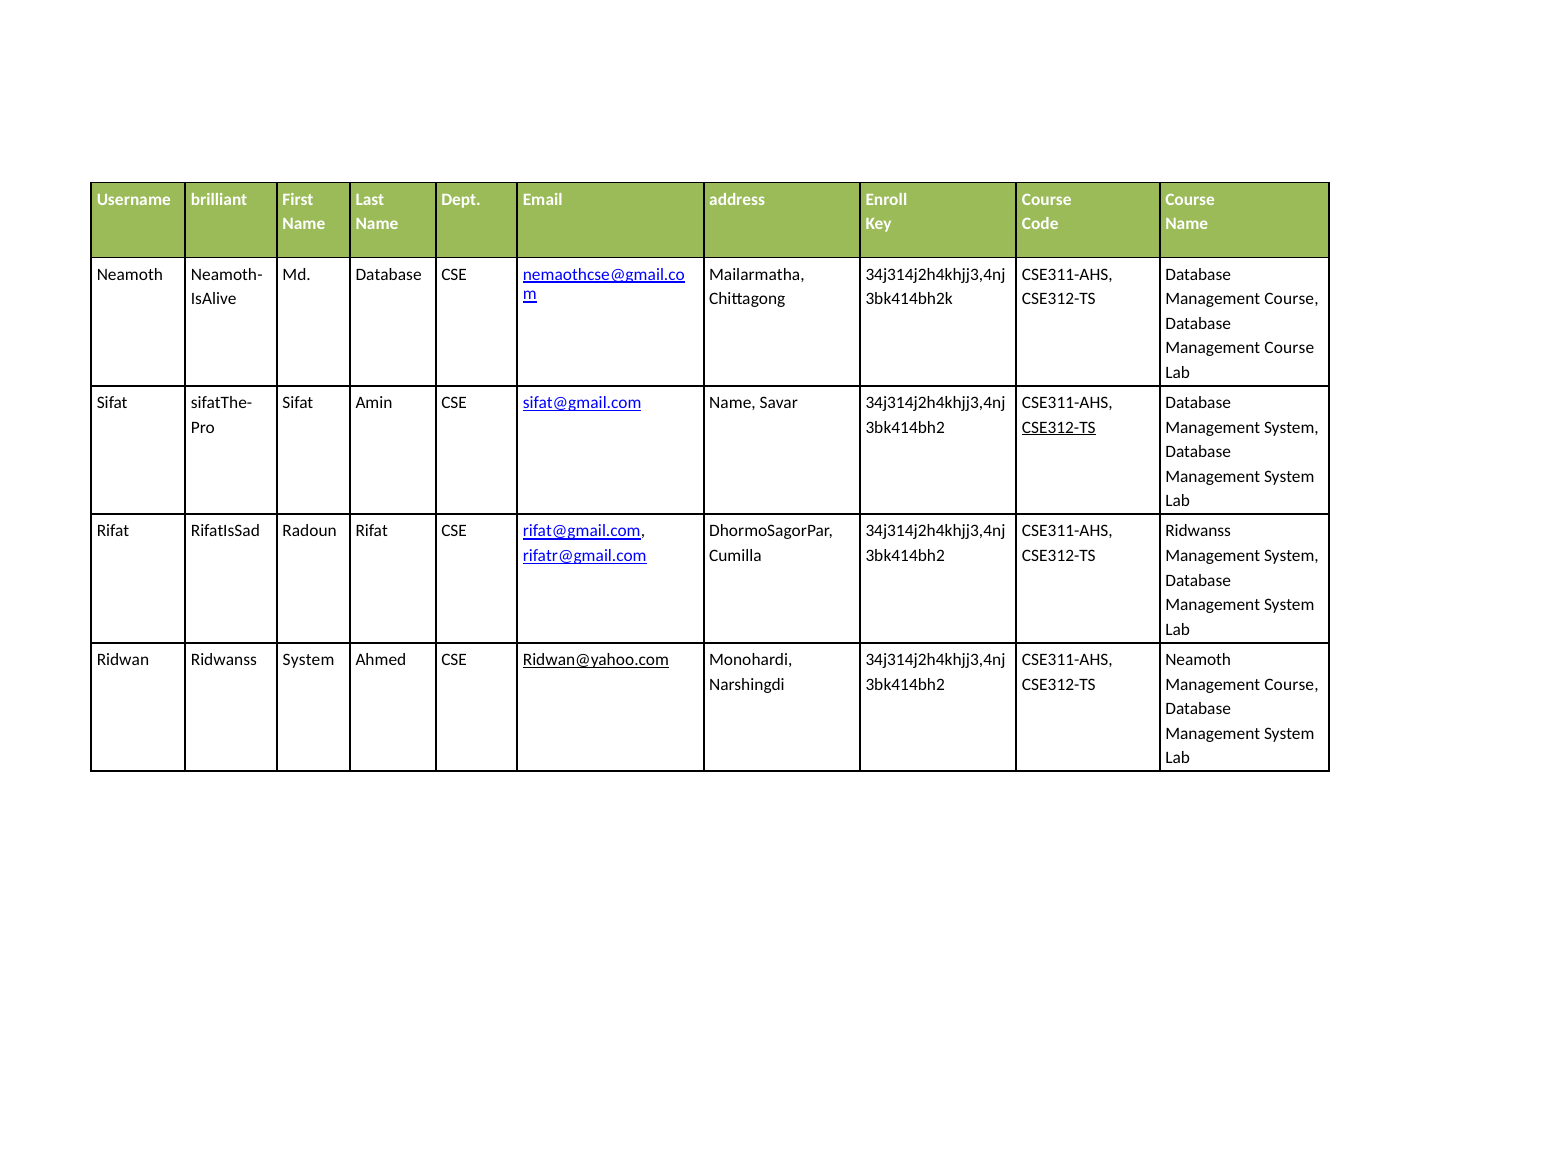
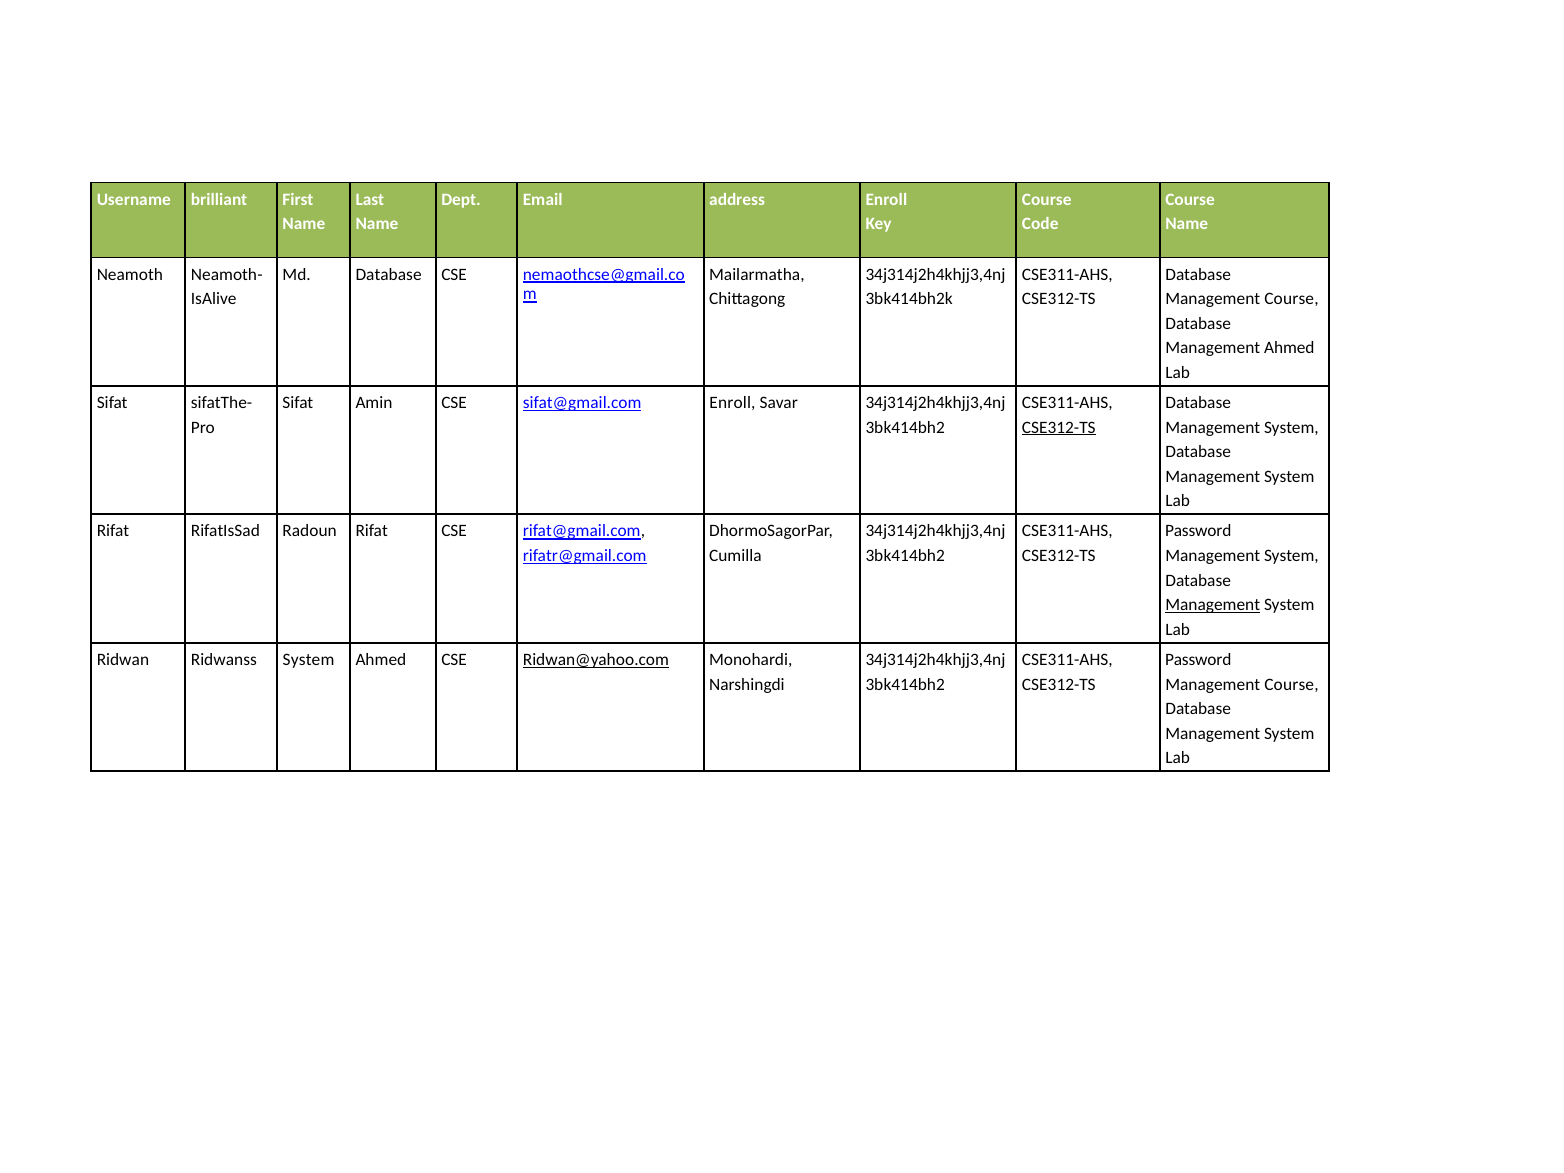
Course: Course -> Ahmed (1289, 348)
sifat@gmail.com Name: Name -> Enroll (732, 403)
Ridwanss: Ridwanss -> Password (1198, 531)
Management underline: none -> present (1213, 605)
Neamoth: Neamoth -> Password (1198, 660)
